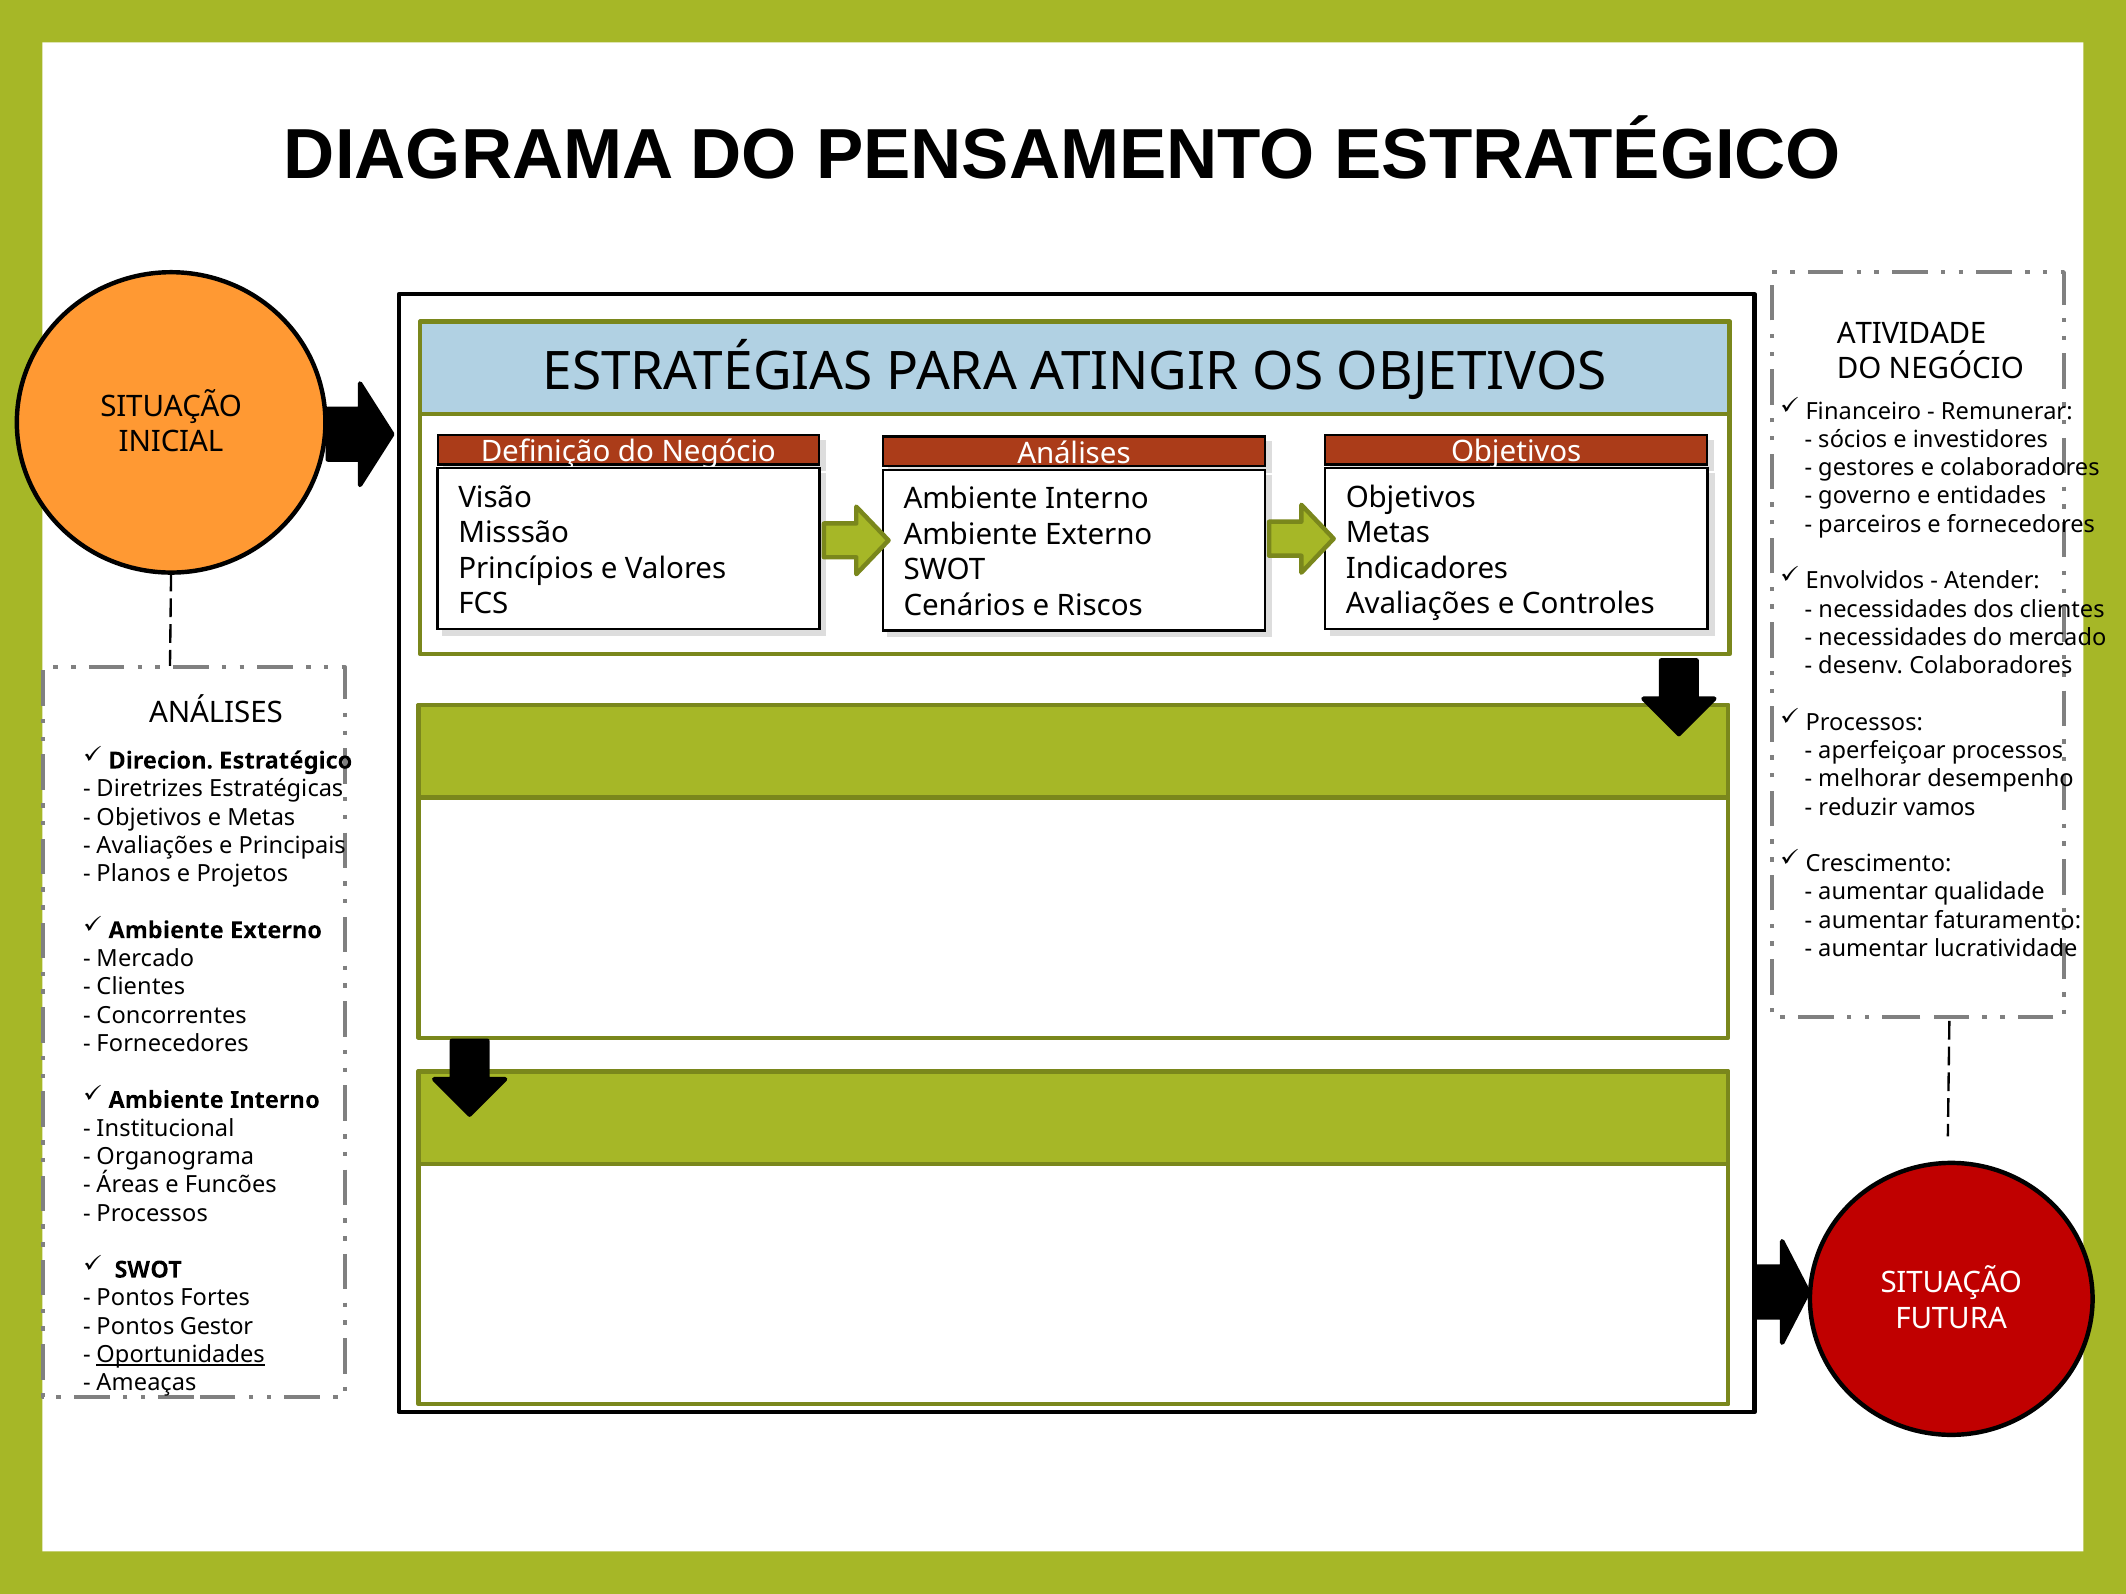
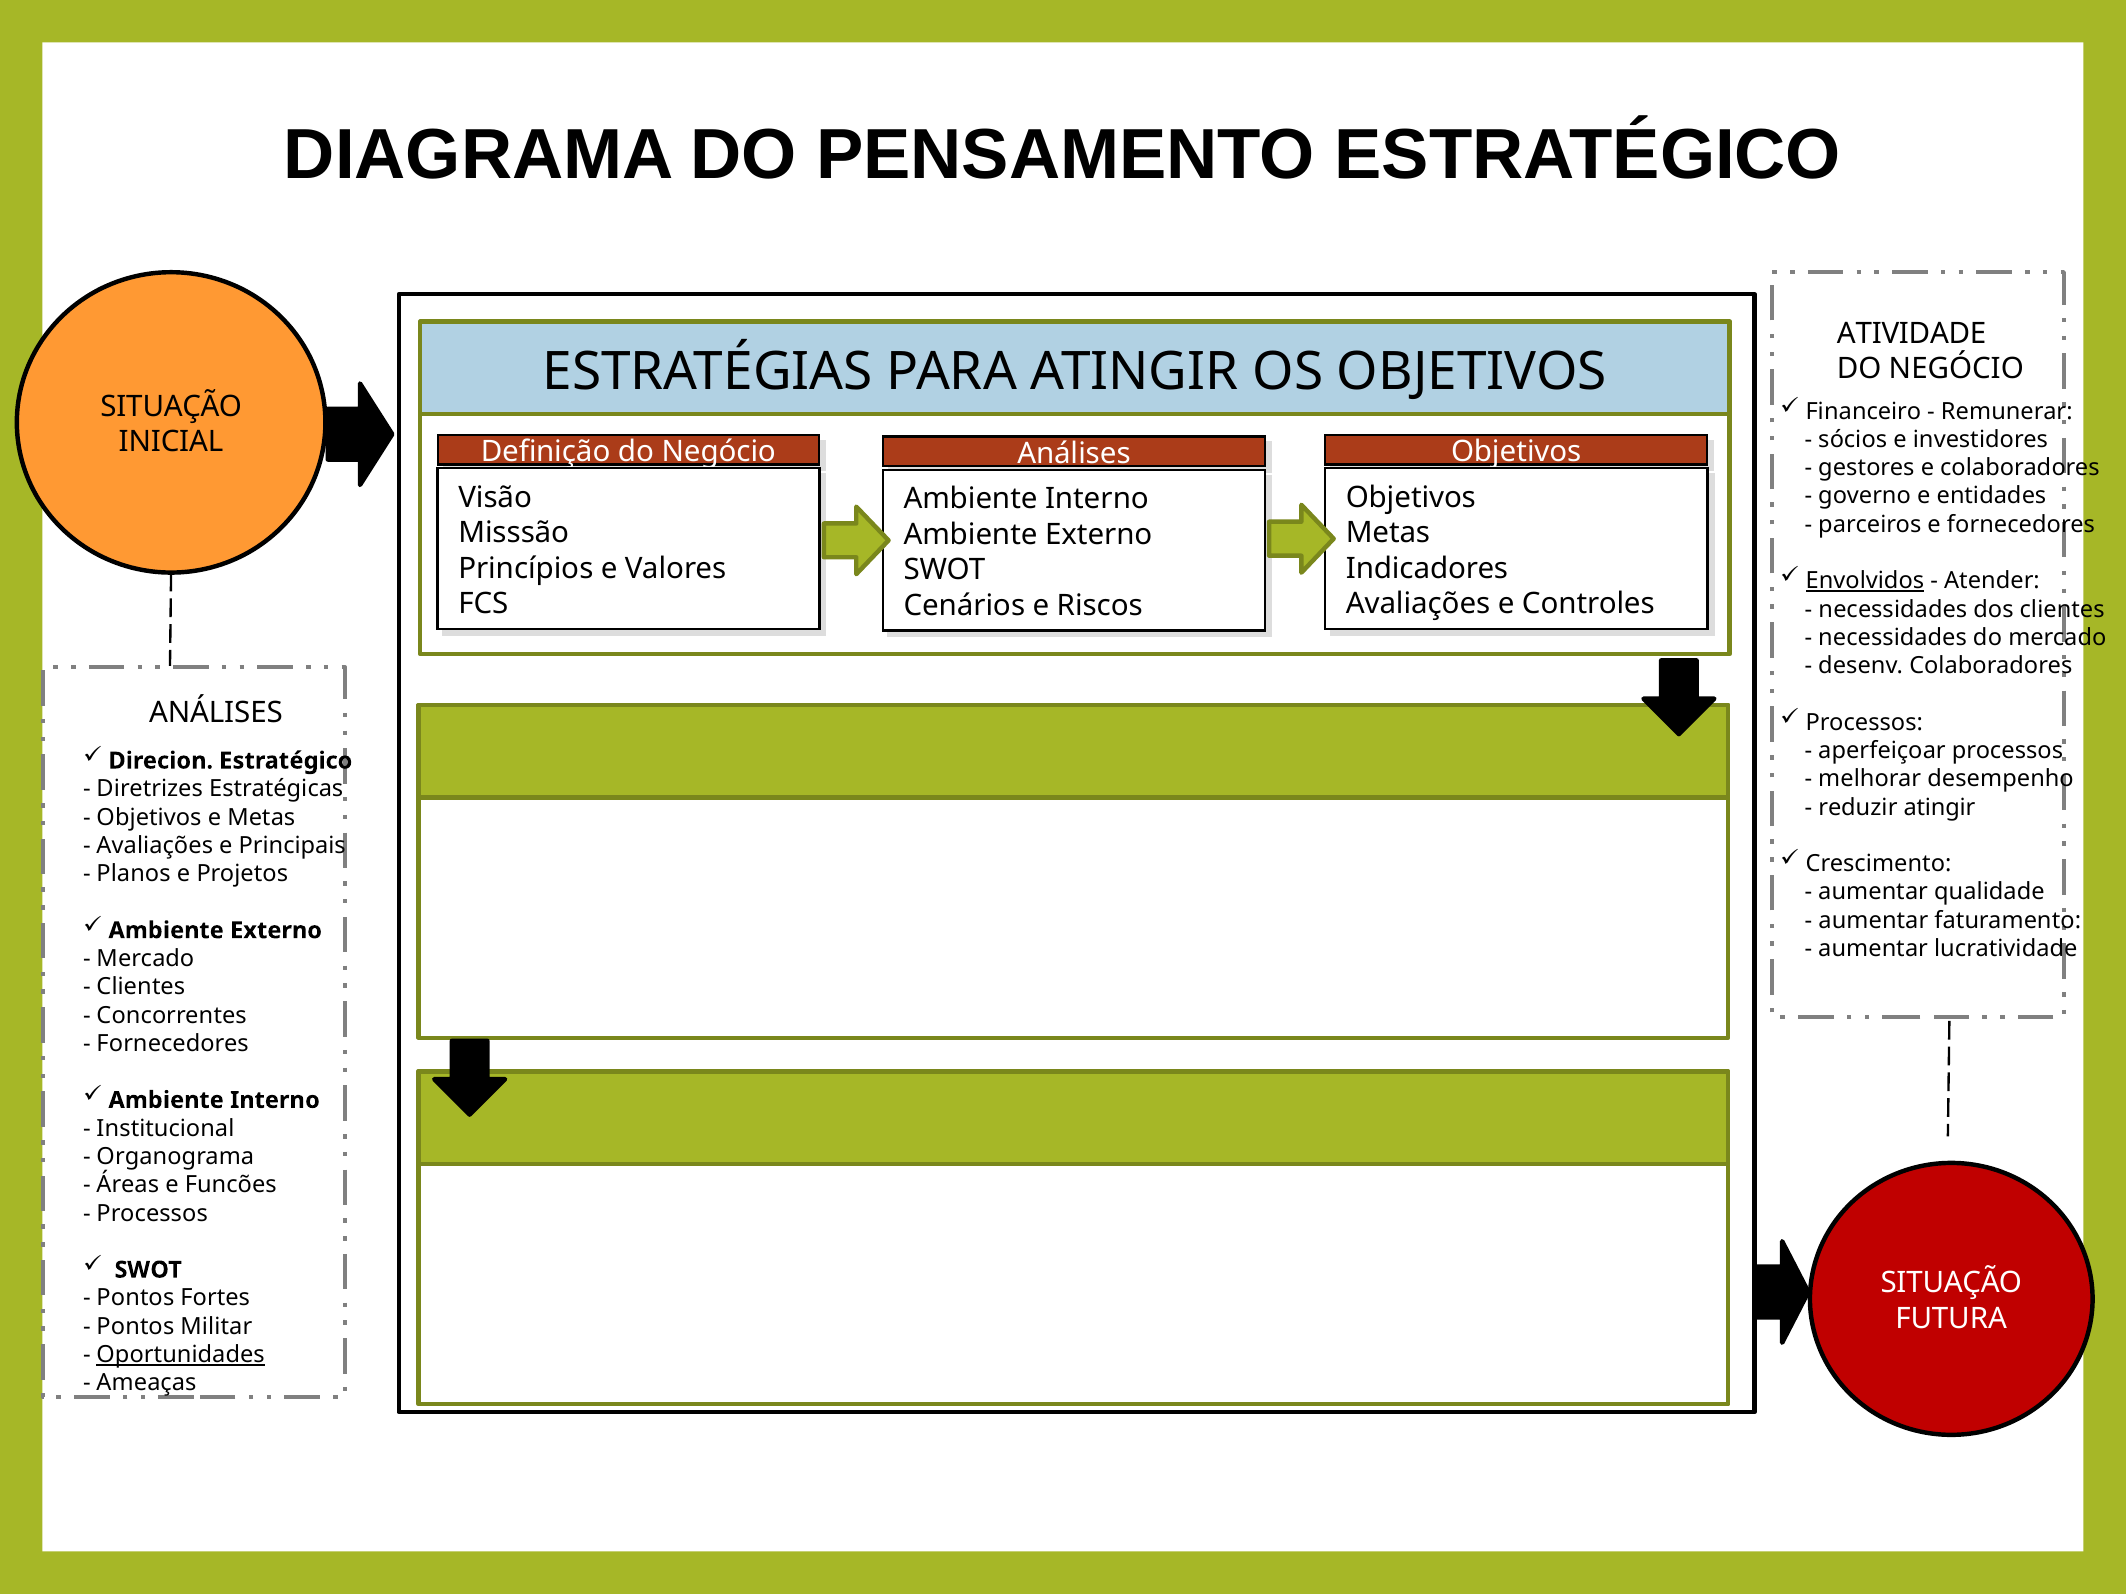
Envolvidos underline: none -> present (1865, 581)
reduzir vamos: vamos -> atingir (1939, 808)
Gestor: Gestor -> Militar (216, 1327)
